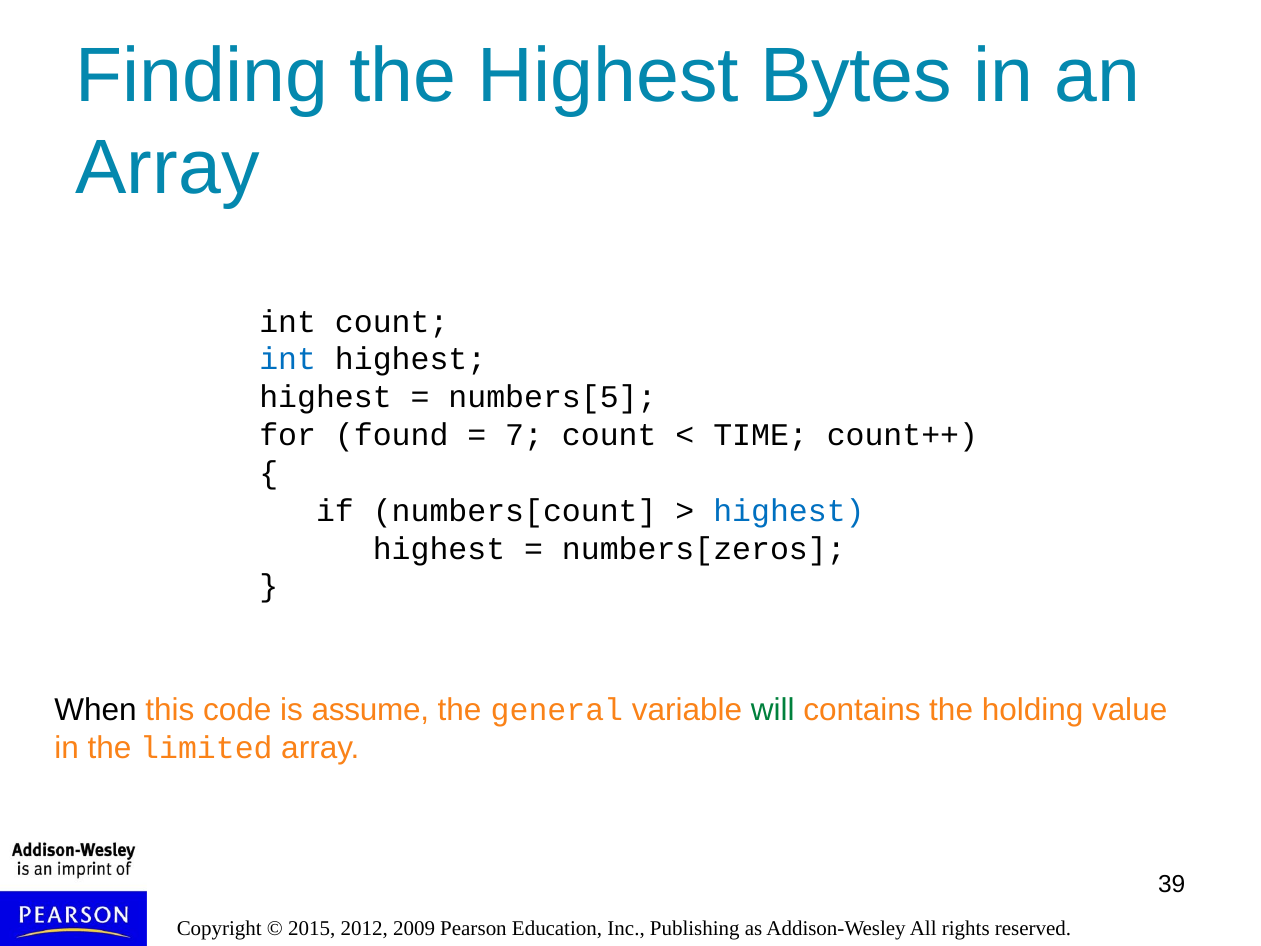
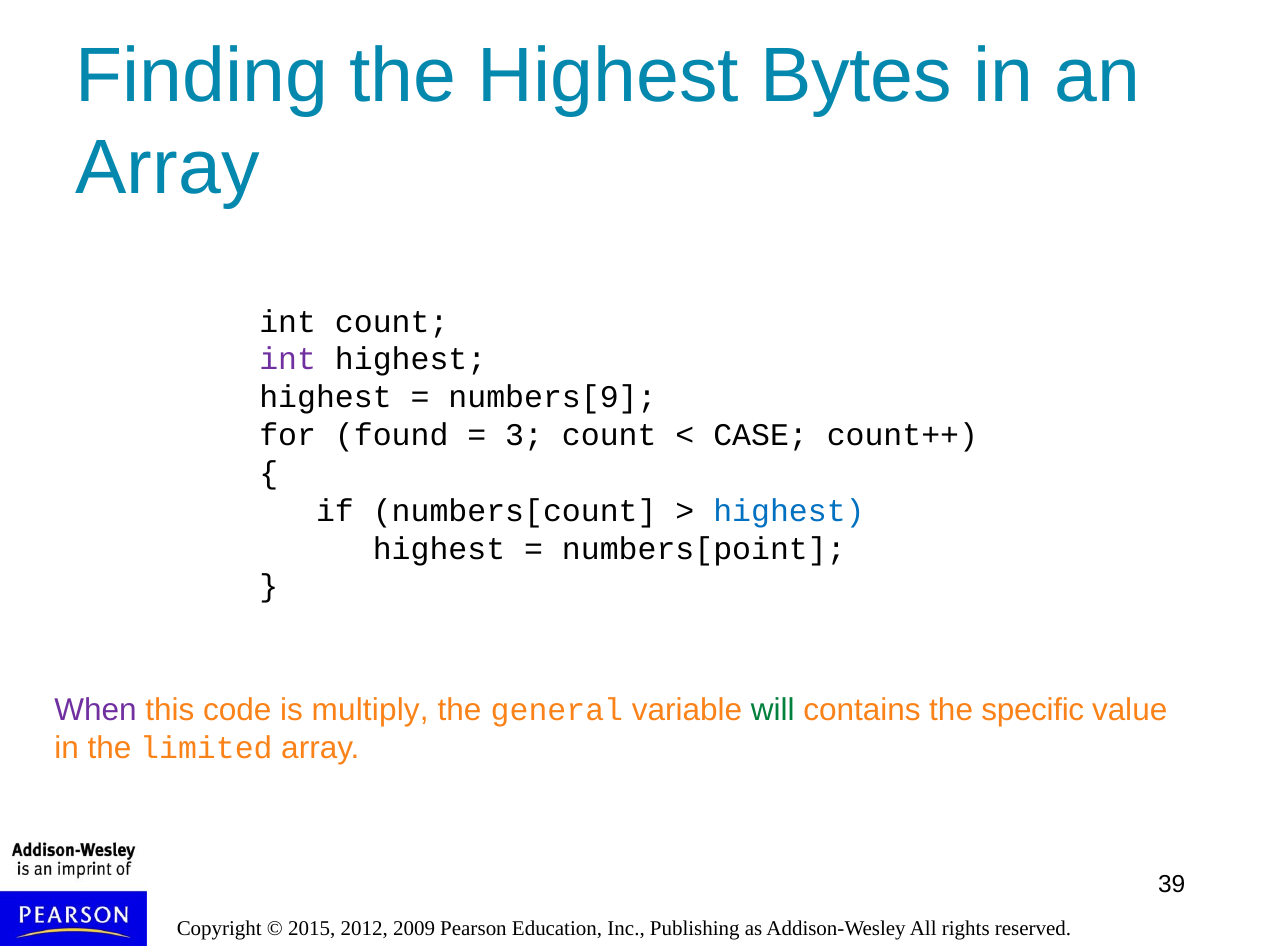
int colour: blue -> purple (288, 359)
numbers[5: numbers[5 -> numbers[9 (552, 397)
7: 7 -> 3 (524, 435)
TIME: TIME -> CASE (761, 435)
numbers[zeros: numbers[zeros -> numbers[point (704, 549)
When colour: black -> purple (96, 710)
assume: assume -> multiply (370, 710)
holding: holding -> specific (1033, 710)
